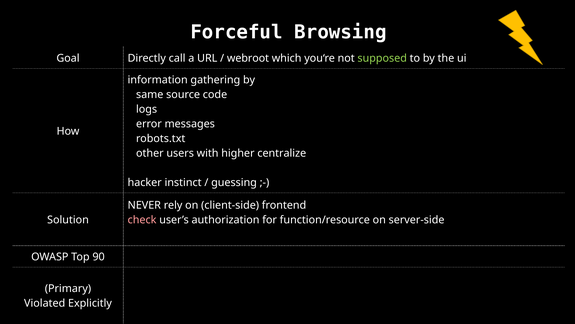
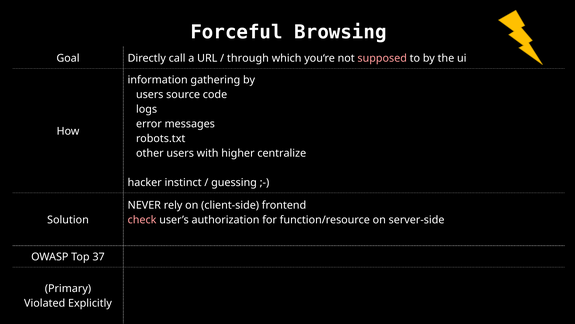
webroot: webroot -> through (248, 58)
supposed colour: light green -> pink (382, 58)
same: same -> users (150, 94)
90: 90 -> 37 (99, 257)
